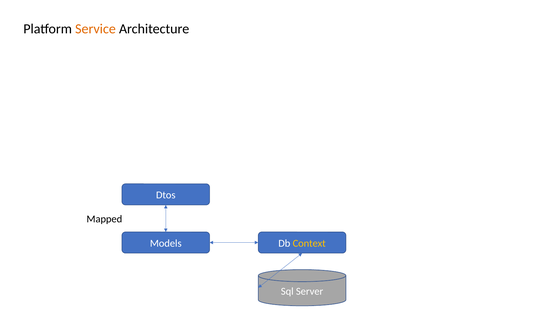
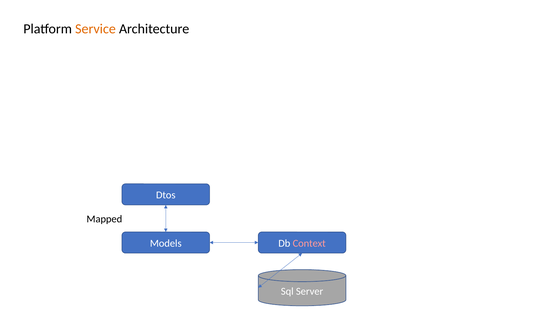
Context colour: yellow -> pink (309, 244)
